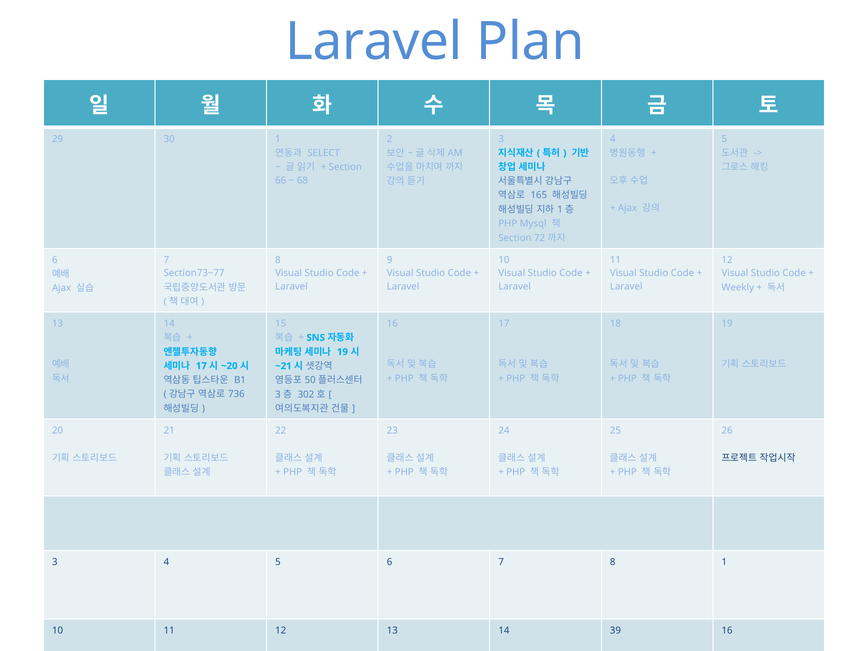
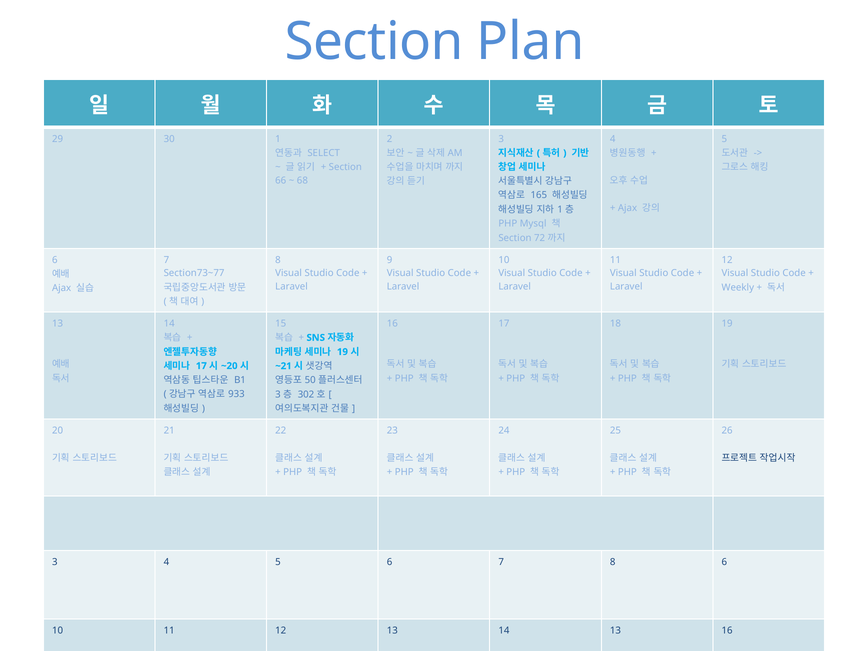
Laravel: Laravel -> Section (374, 42)
736: 736 -> 933 (236, 394)
8 1: 1 -> 6 (724, 562)
14 39: 39 -> 13 (615, 631)
